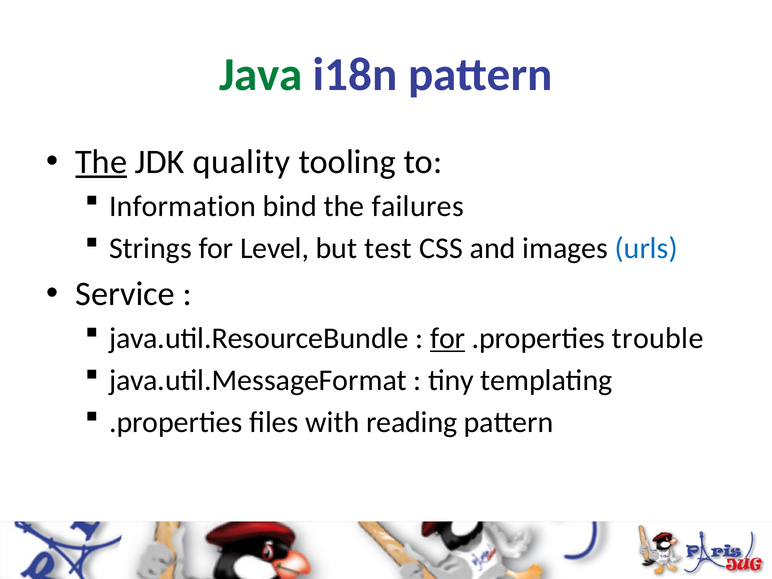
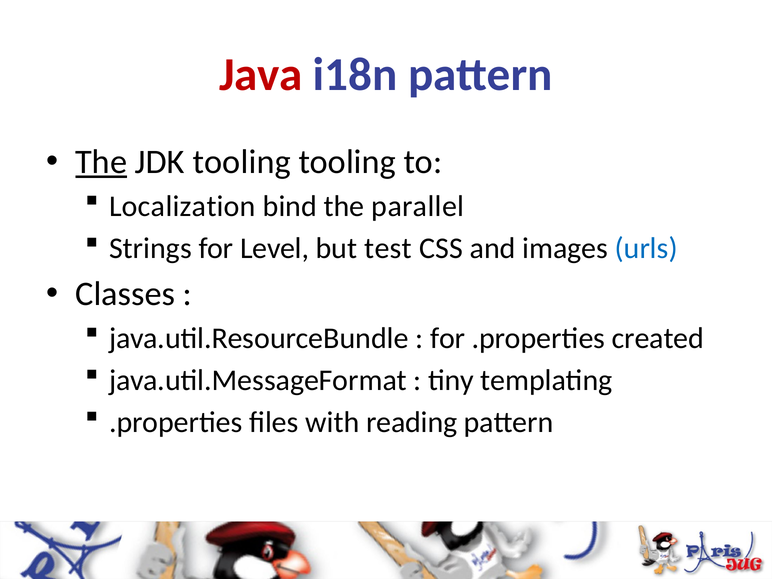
Java colour: green -> red (261, 75)
JDK quality: quality -> tooling (242, 162)
Information: Information -> Localization (182, 206)
failures: failures -> parallel (418, 206)
Service: Service -> Classes (125, 294)
for underline: present -> none (448, 338)
trouble: trouble -> created (658, 338)
